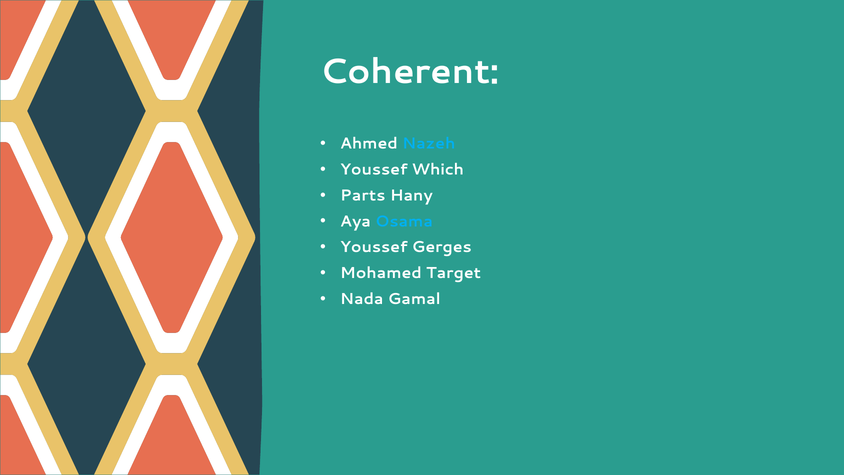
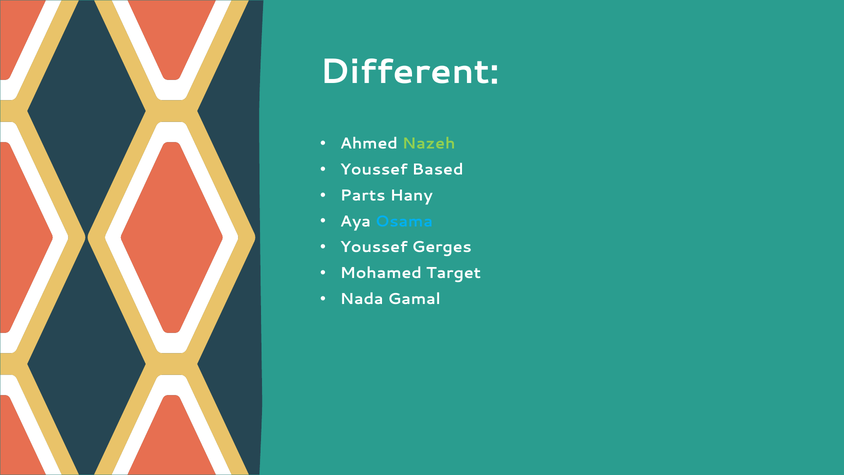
Coherent: Coherent -> Different (410, 72)
Nazeh colour: light blue -> light green (429, 144)
Which: Which -> Based (438, 169)
